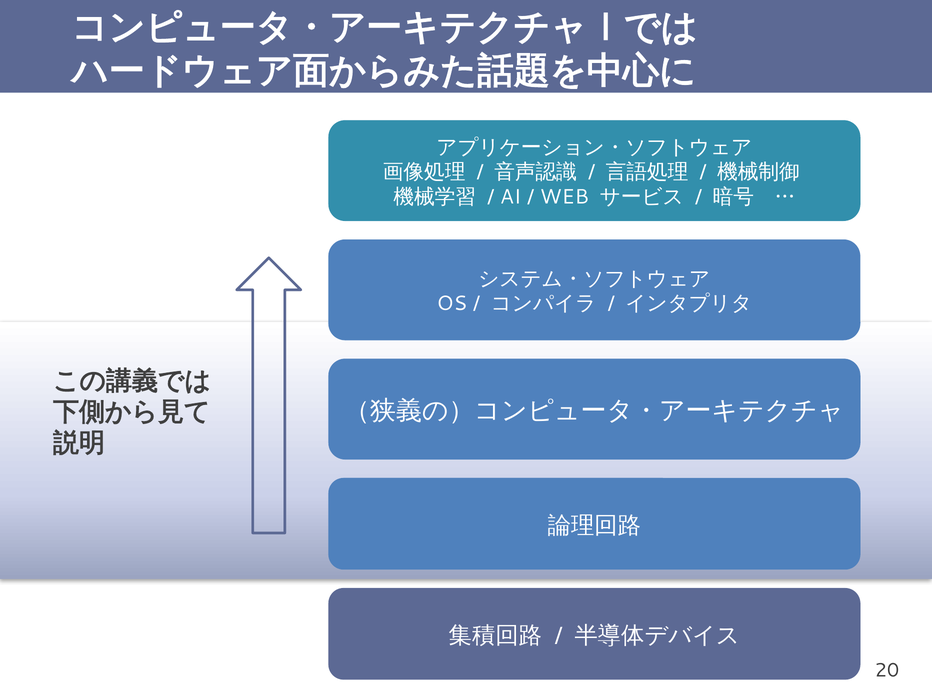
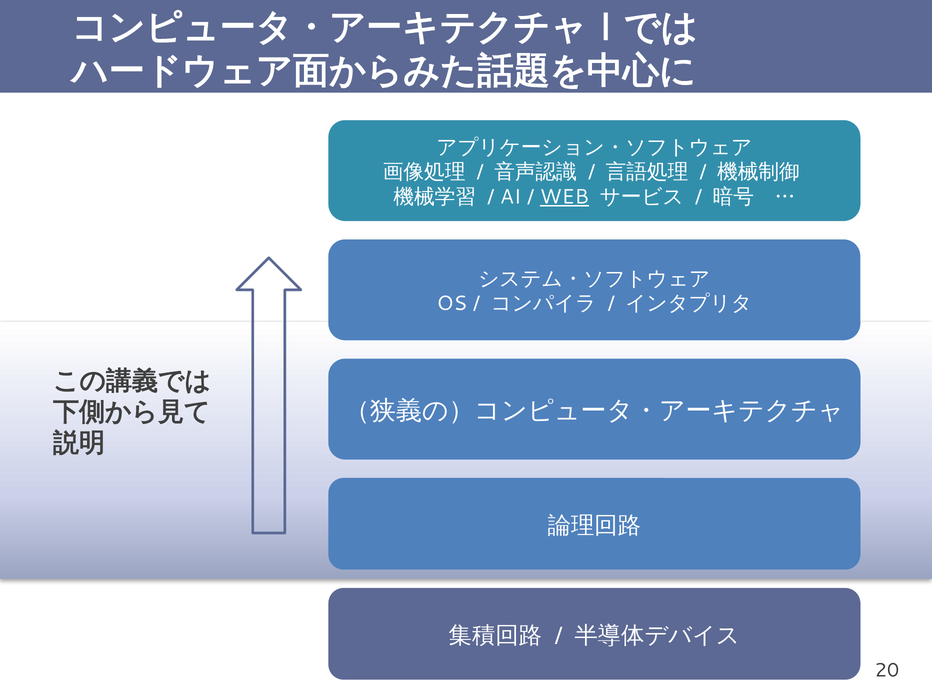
WEB underline: none -> present (564, 197)
